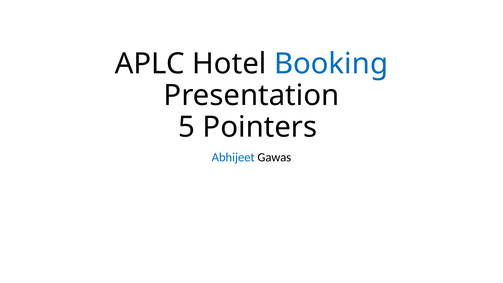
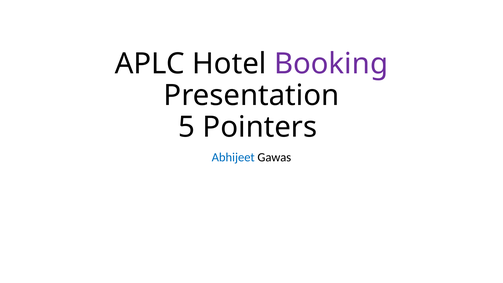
Booking colour: blue -> purple (331, 64)
